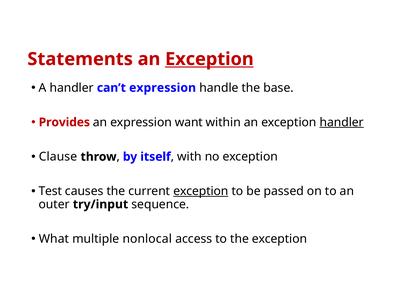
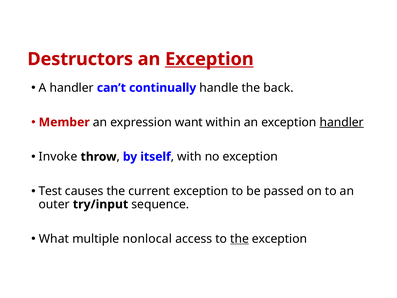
Statements: Statements -> Destructors (80, 59)
can’t expression: expression -> continually (163, 88)
base: base -> back (279, 88)
Provides: Provides -> Member (64, 122)
Clause: Clause -> Invoke (58, 157)
exception underline: present -> none (201, 191)
the underline: none -> present (240, 239)
